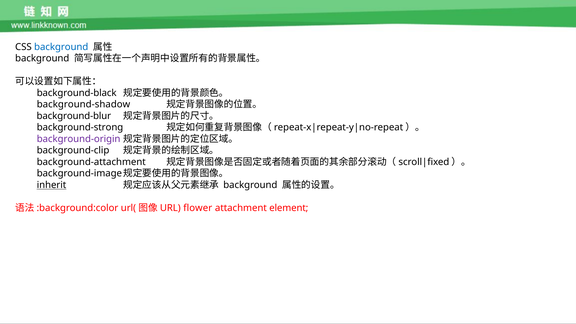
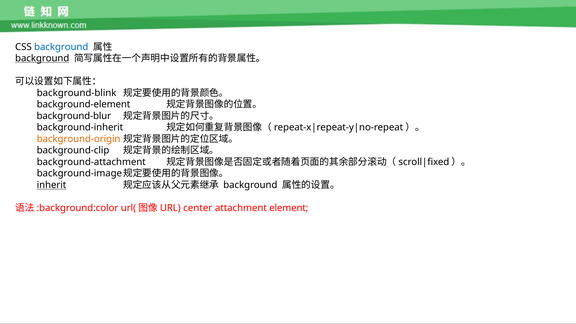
background underline: none -> present (42, 58)
background-black: background-black -> background-blink (77, 93)
background-shadow: background-shadow -> background-element (84, 104)
background-strong: background-strong -> background-inherit (80, 127)
background-origin colour: purple -> orange (79, 139)
flower: flower -> center (198, 208)
